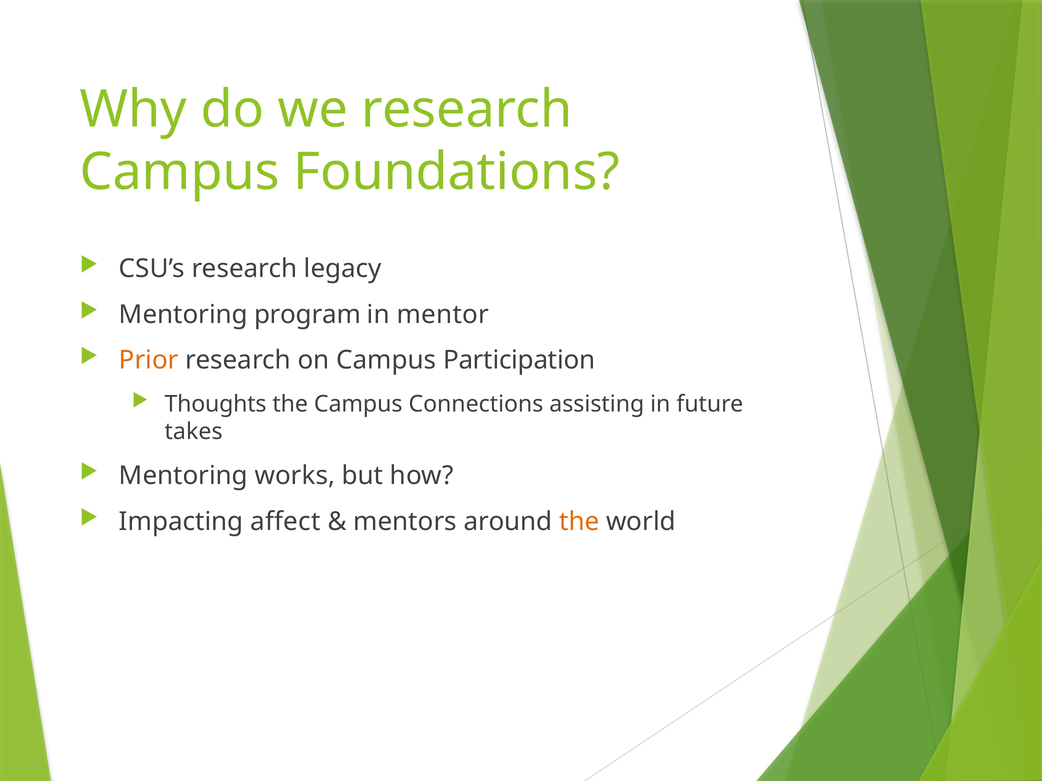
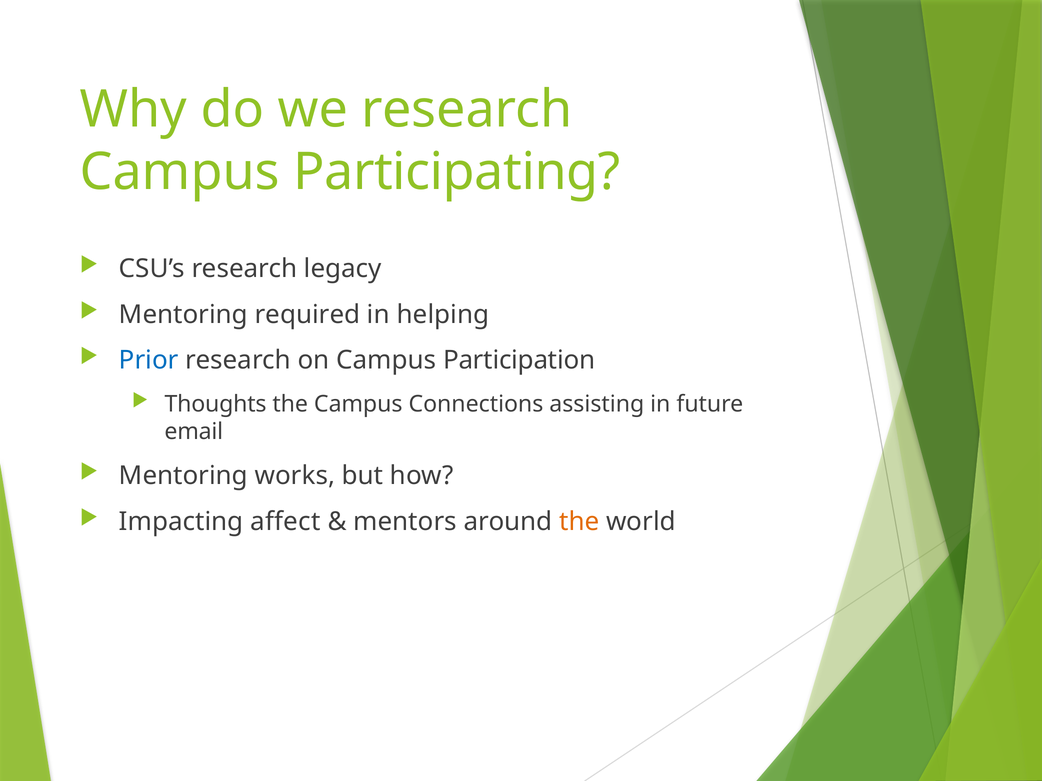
Foundations: Foundations -> Participating (457, 172)
program: program -> required (307, 315)
mentor: mentor -> helping (443, 315)
Prior colour: orange -> blue (149, 360)
takes: takes -> email (194, 432)
